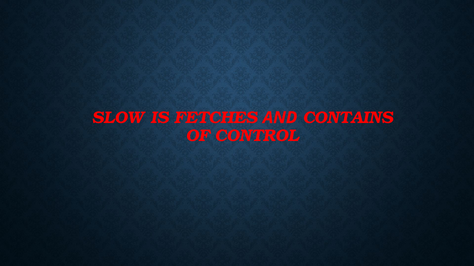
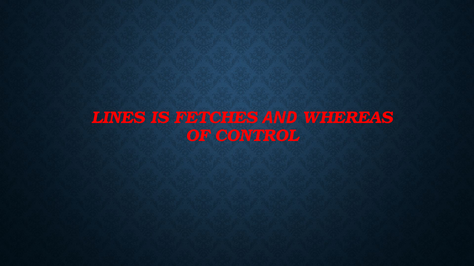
SLOW: SLOW -> LINES (118, 118)
CONTAINS: CONTAINS -> WHEREAS (348, 118)
